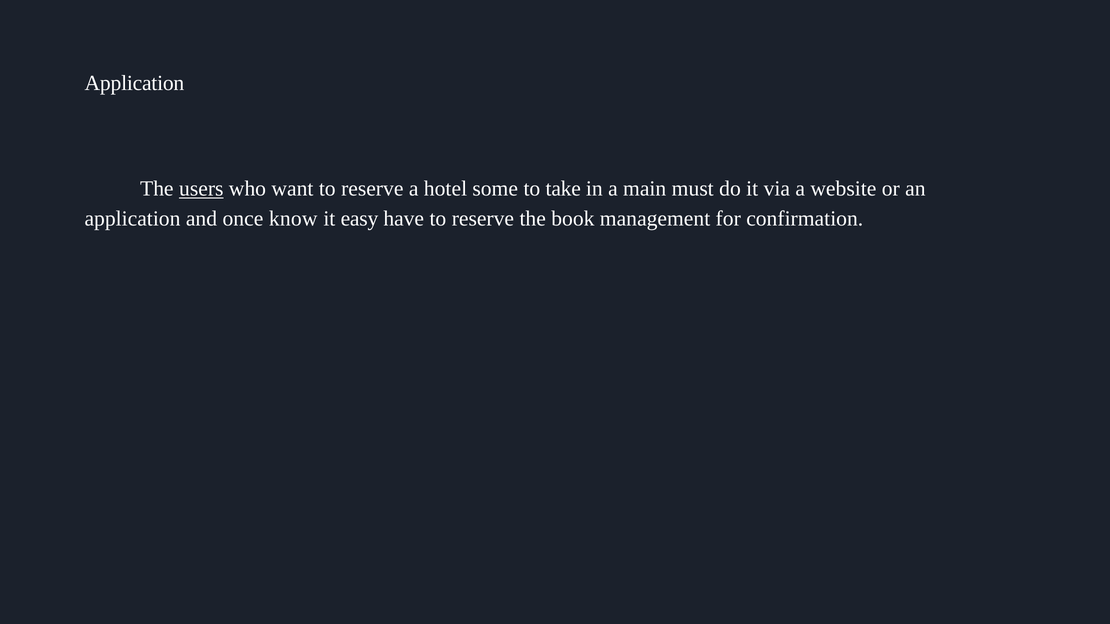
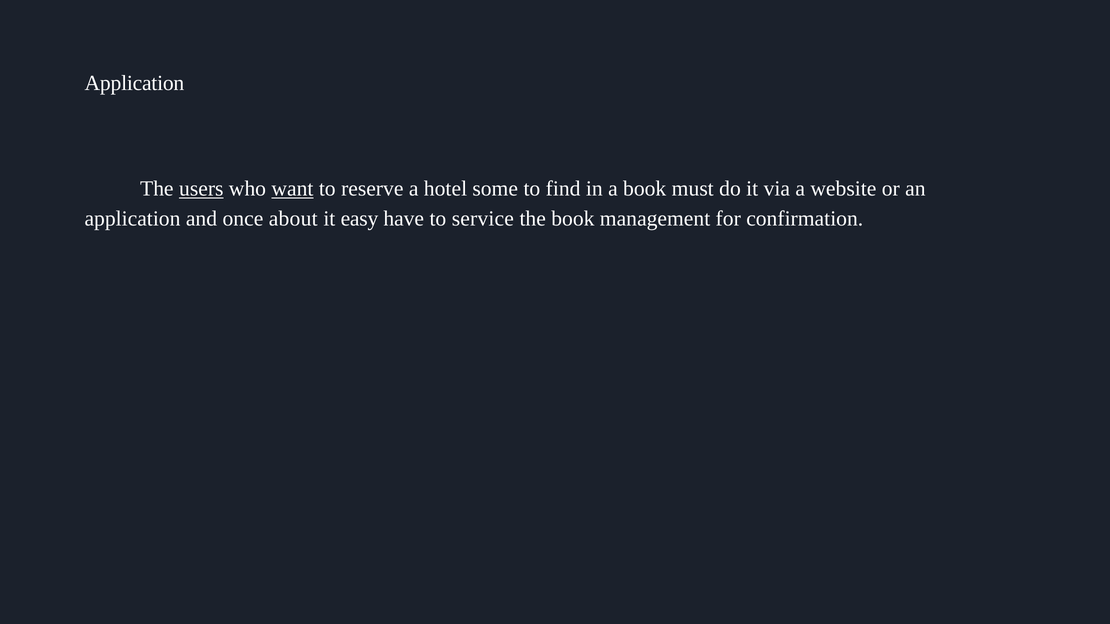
want underline: none -> present (292, 189)
take: take -> find (563, 189)
a main: main -> book (645, 189)
know: know -> about (293, 219)
have to reserve: reserve -> service (483, 219)
